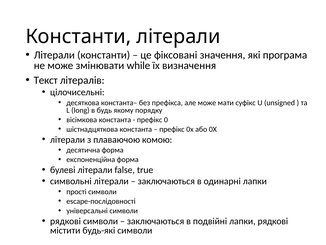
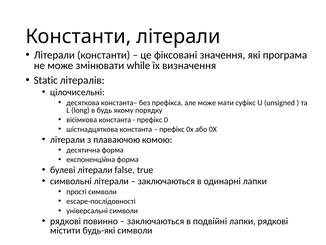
Текст: Текст -> Static (46, 80)
рядкові символи: символи -> повинно (100, 221)
